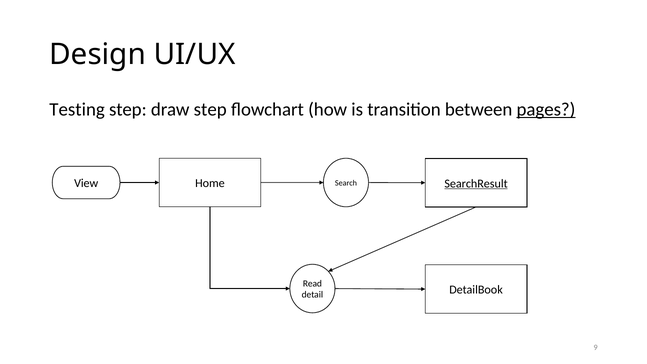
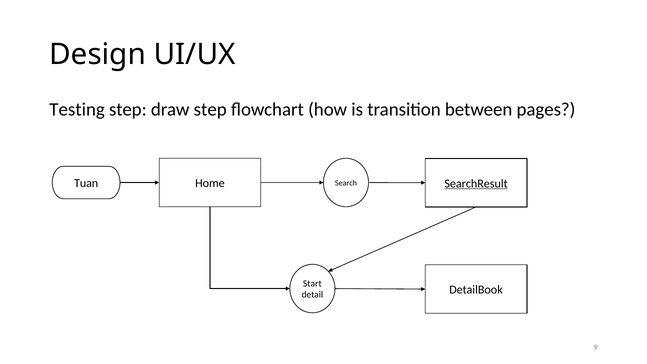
pages underline: present -> none (546, 109)
View: View -> Tuan (86, 183)
Read: Read -> Start (312, 283)
